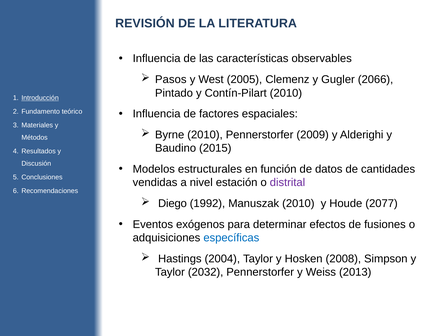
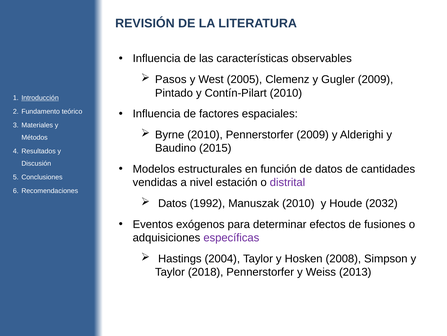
Gugler 2066: 2066 -> 2009 (376, 79)
Diego: Diego -> Datos (172, 203)
2077: 2077 -> 2032 (382, 203)
específicas colour: blue -> purple (231, 237)
2032: 2032 -> 2018 (206, 272)
